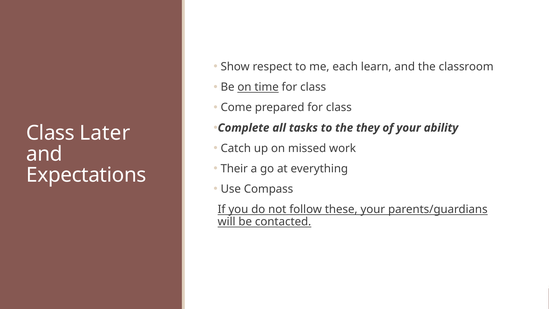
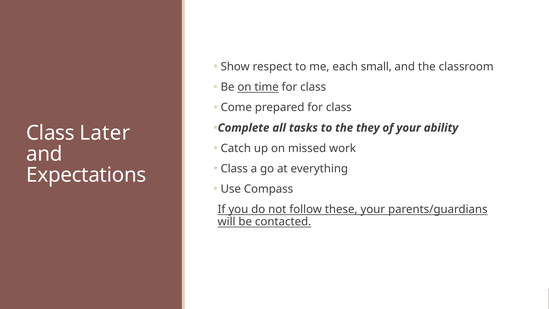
learn: learn -> small (376, 67)
Their: Their -> Class (234, 169)
